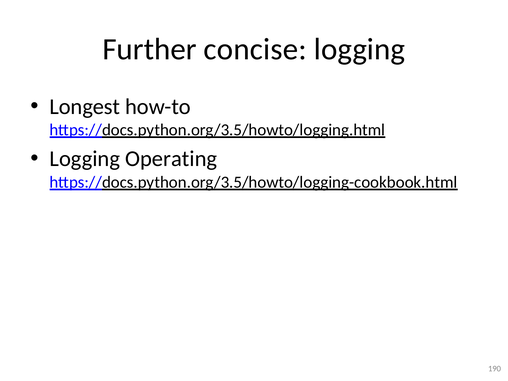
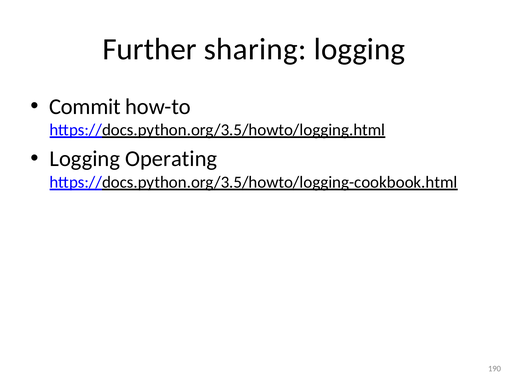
concise: concise -> sharing (255, 49)
Longest: Longest -> Commit (85, 107)
